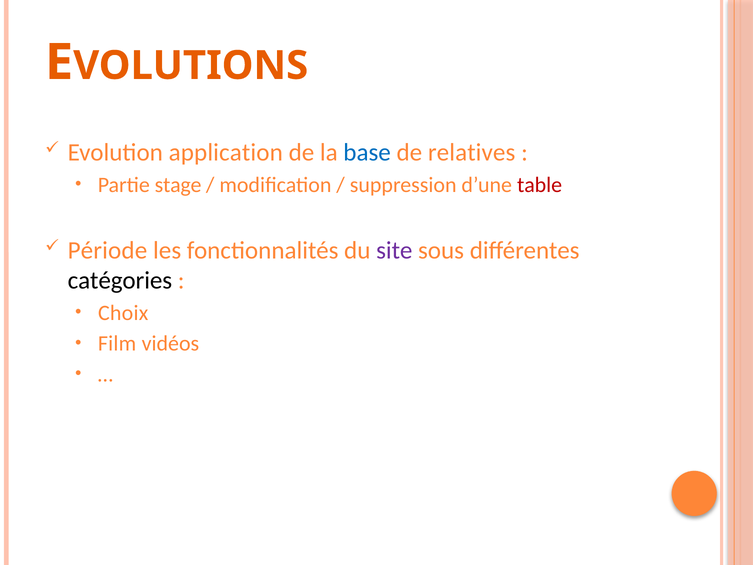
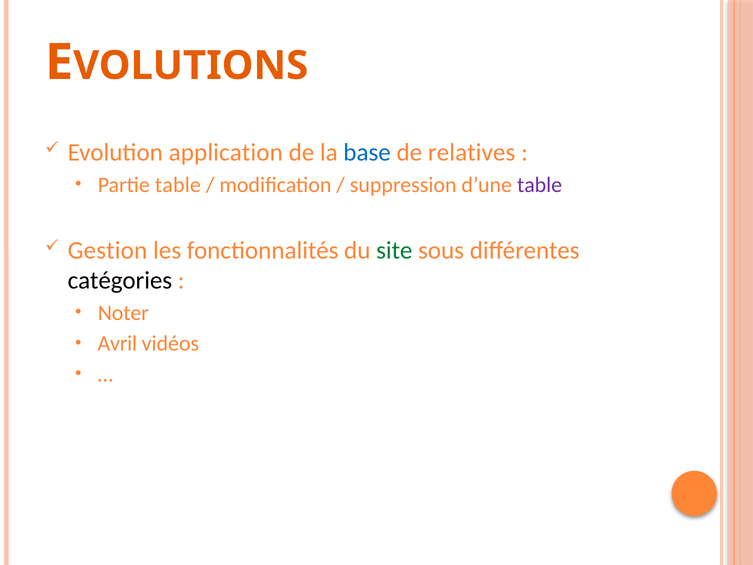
Partie stage: stage -> table (178, 185)
table colour: red -> purple (540, 185)
Période: Période -> Gestion (107, 250)
site colour: purple -> green (394, 250)
Choix: Choix -> Noter (123, 313)
Film: Film -> Avril (117, 343)
